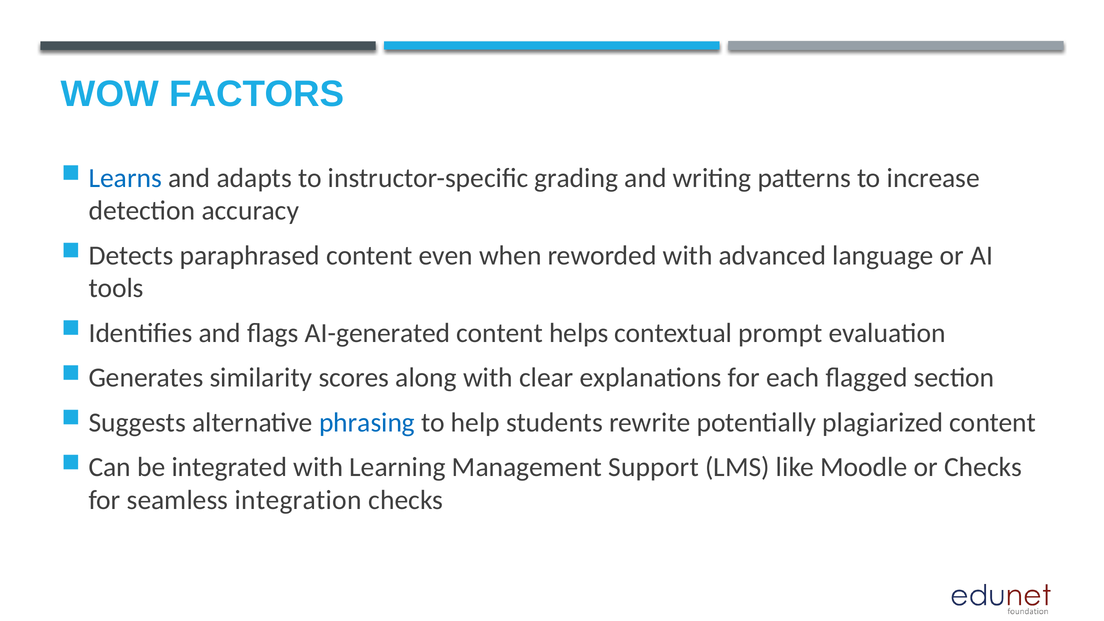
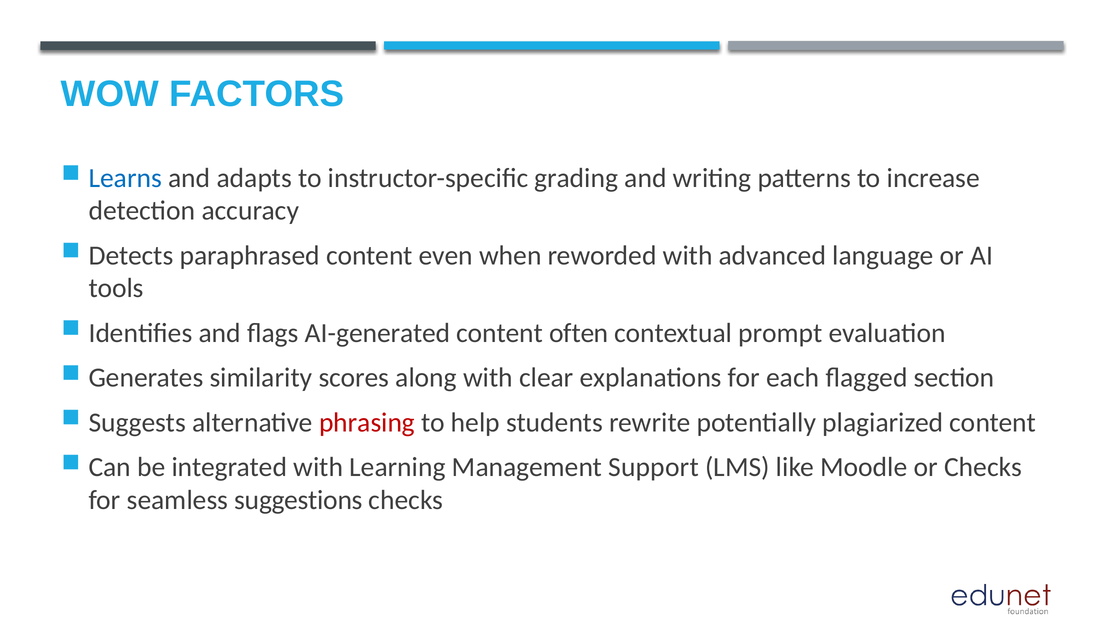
helps: helps -> often (579, 333)
phrasing colour: blue -> red (367, 423)
integration: integration -> suggestions (298, 500)
